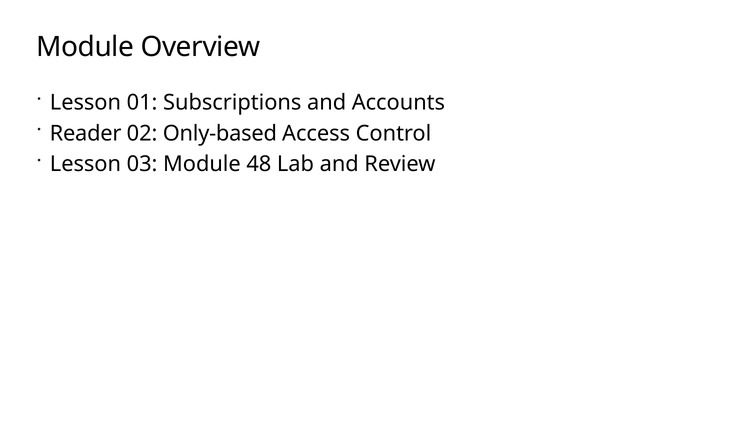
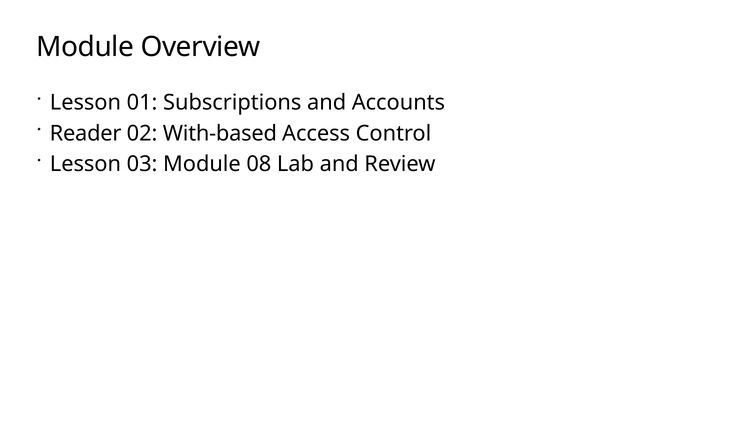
Only-based: Only-based -> With-based (220, 133)
48: 48 -> 08 (259, 164)
